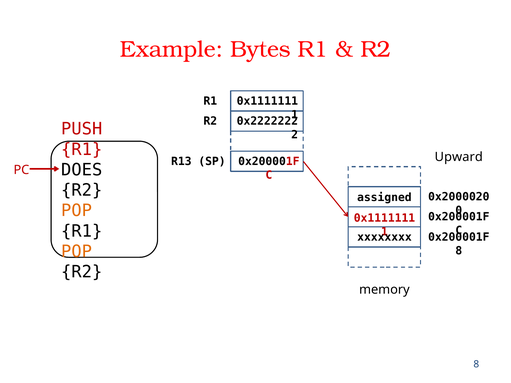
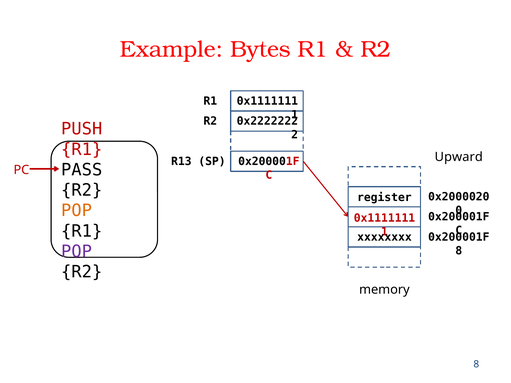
DOES: DOES -> PASS (82, 170)
assigned: assigned -> register (384, 197)
POP colour: orange -> purple (77, 252)
